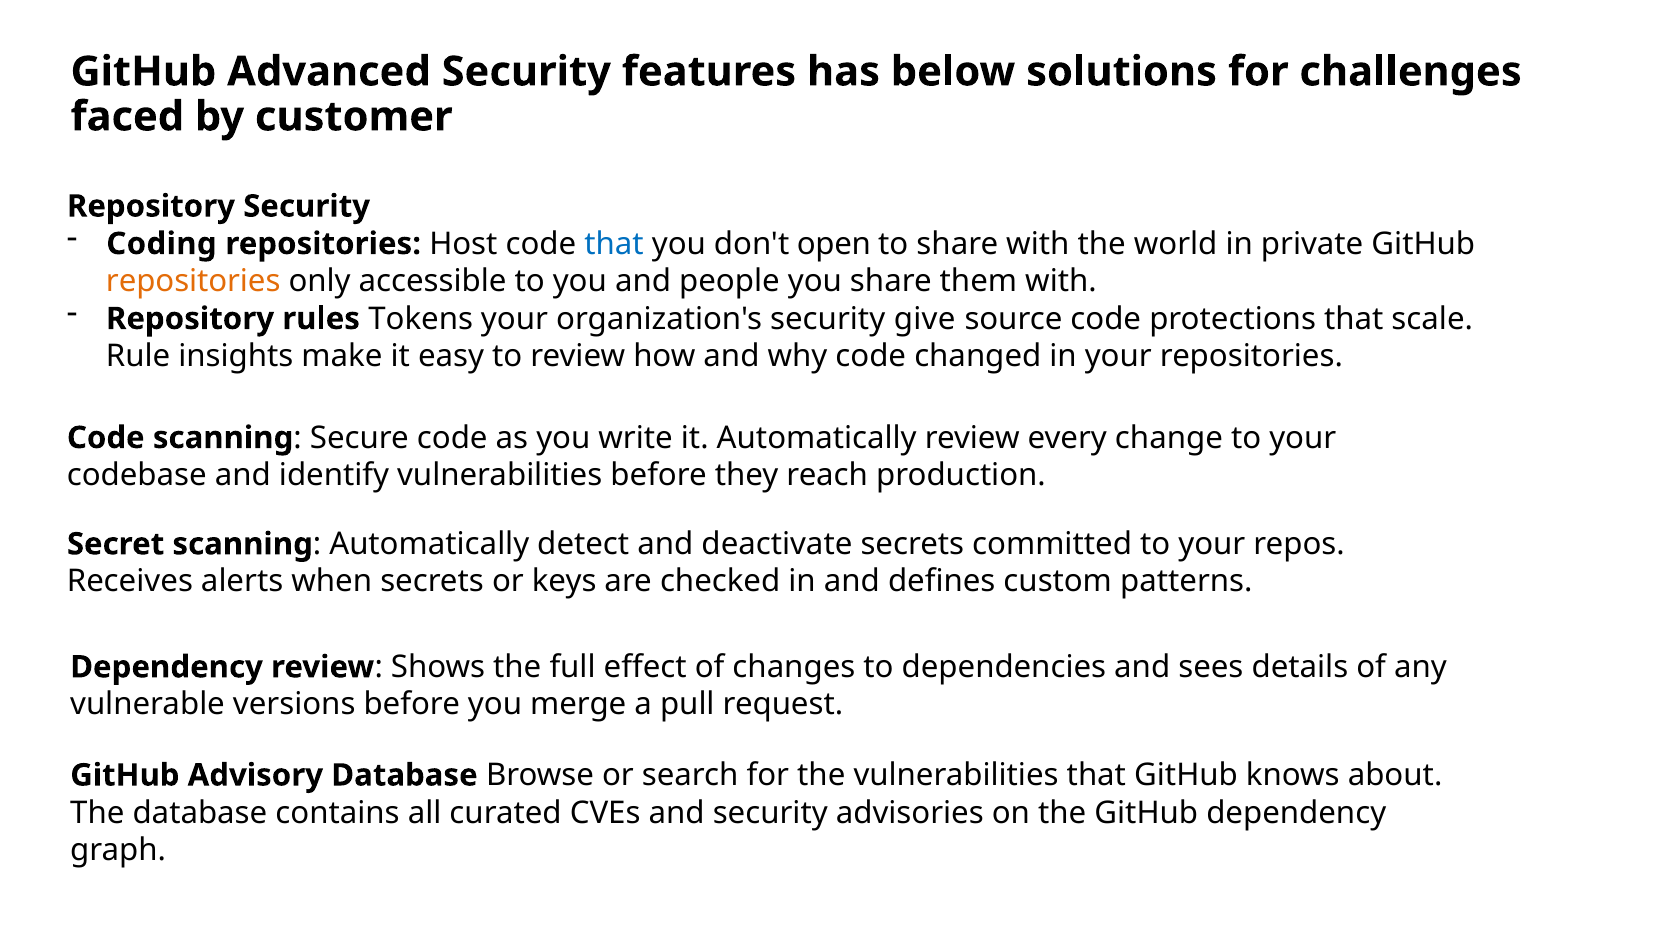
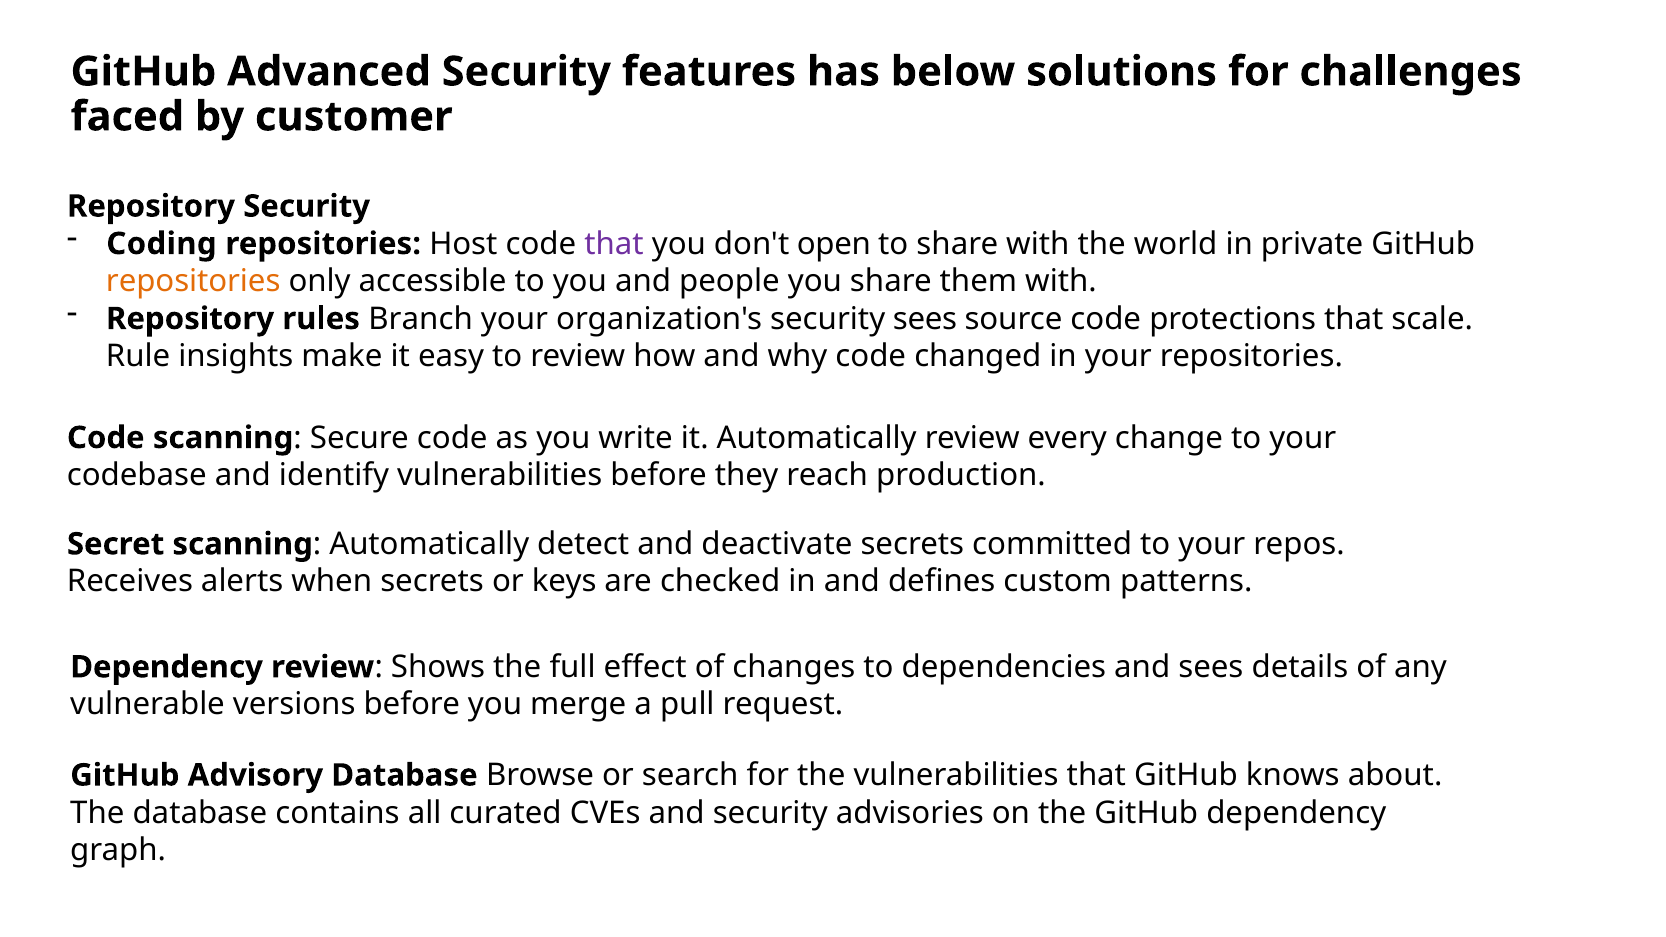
that colour: blue -> purple (614, 244)
Tokens: Tokens -> Branch (421, 319)
security give: give -> sees (925, 319)
